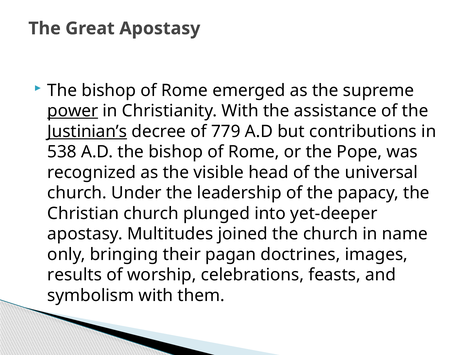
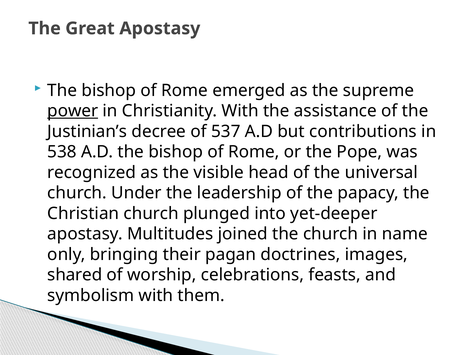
Justinian’s underline: present -> none (87, 132)
779: 779 -> 537 (226, 132)
results: results -> shared (75, 275)
